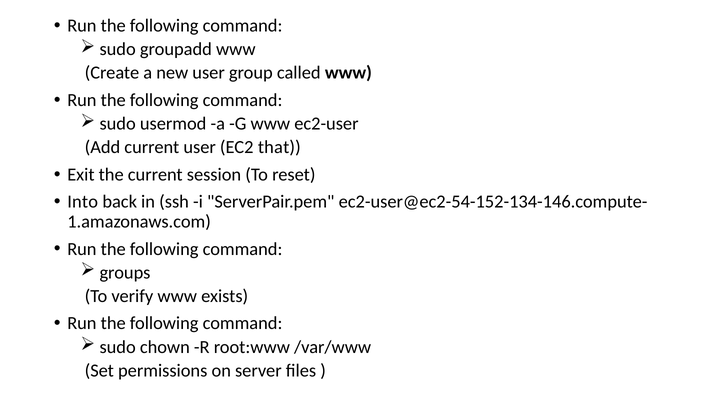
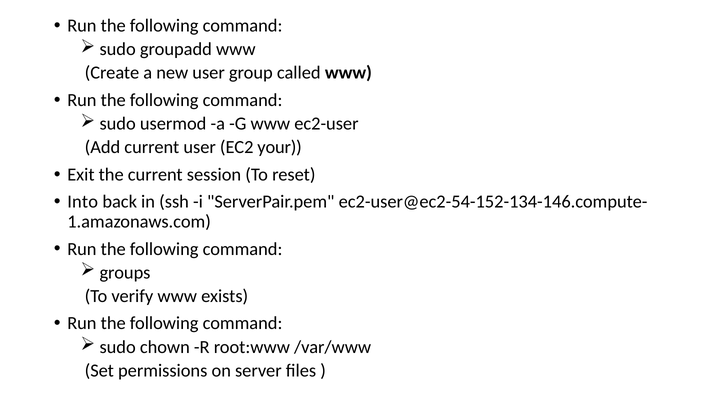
that: that -> your (280, 147)
